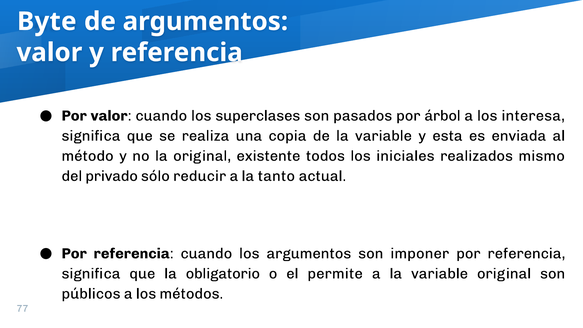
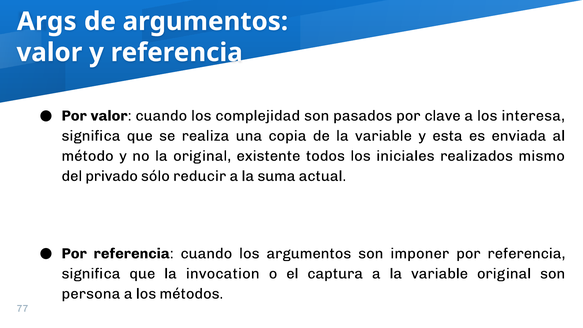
Byte: Byte -> Args (47, 21)
superclases: superclases -> complejidad (258, 116)
árbol: árbol -> clave (443, 116)
tanto: tanto -> suma (276, 176)
obligatorio: obligatorio -> invocation (223, 274)
permite: permite -> captura (335, 274)
públicos: públicos -> persona (91, 294)
